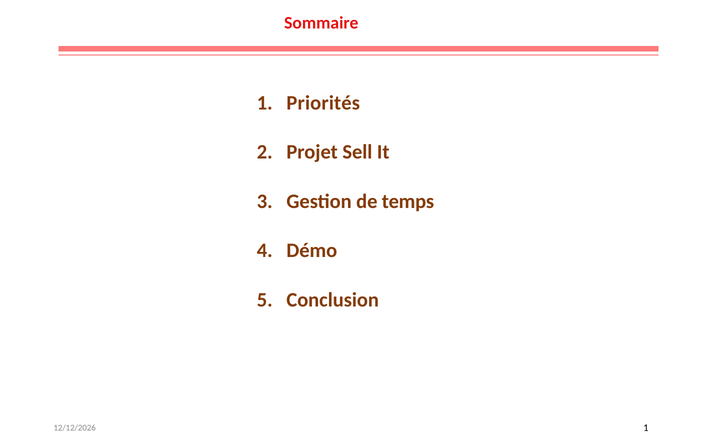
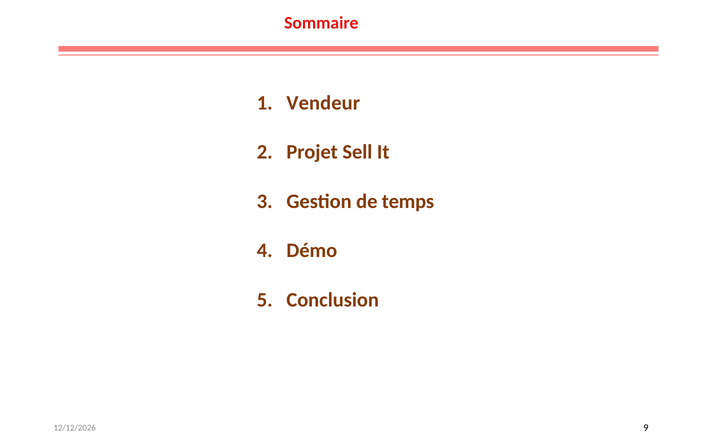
Priorités: Priorités -> Vendeur (323, 103)
1: 1 -> 9 (646, 427)
